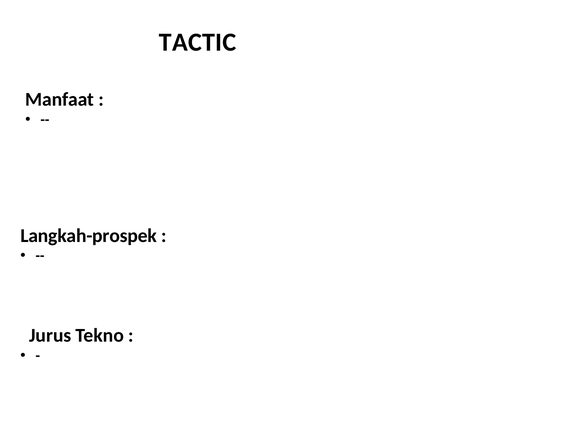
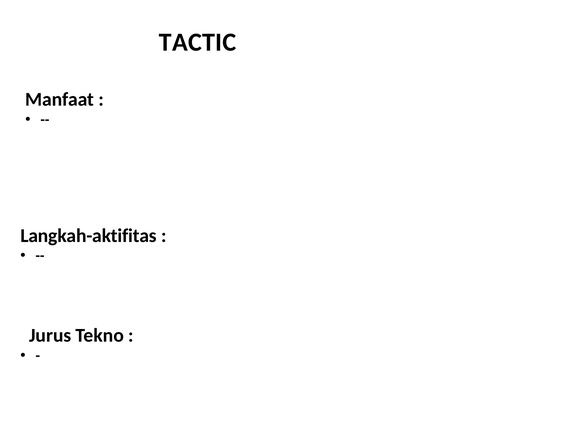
Langkah-prospek: Langkah-prospek -> Langkah-aktifitas (89, 236)
